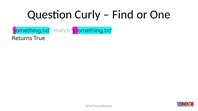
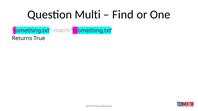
Curly: Curly -> Multi (88, 15)
